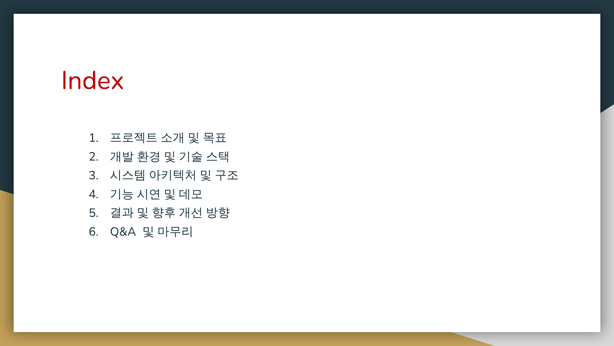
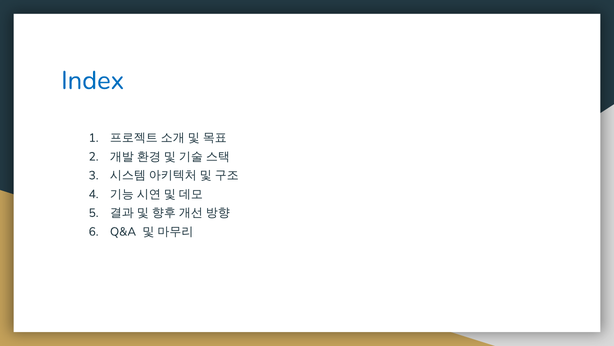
Index colour: red -> blue (93, 80)
